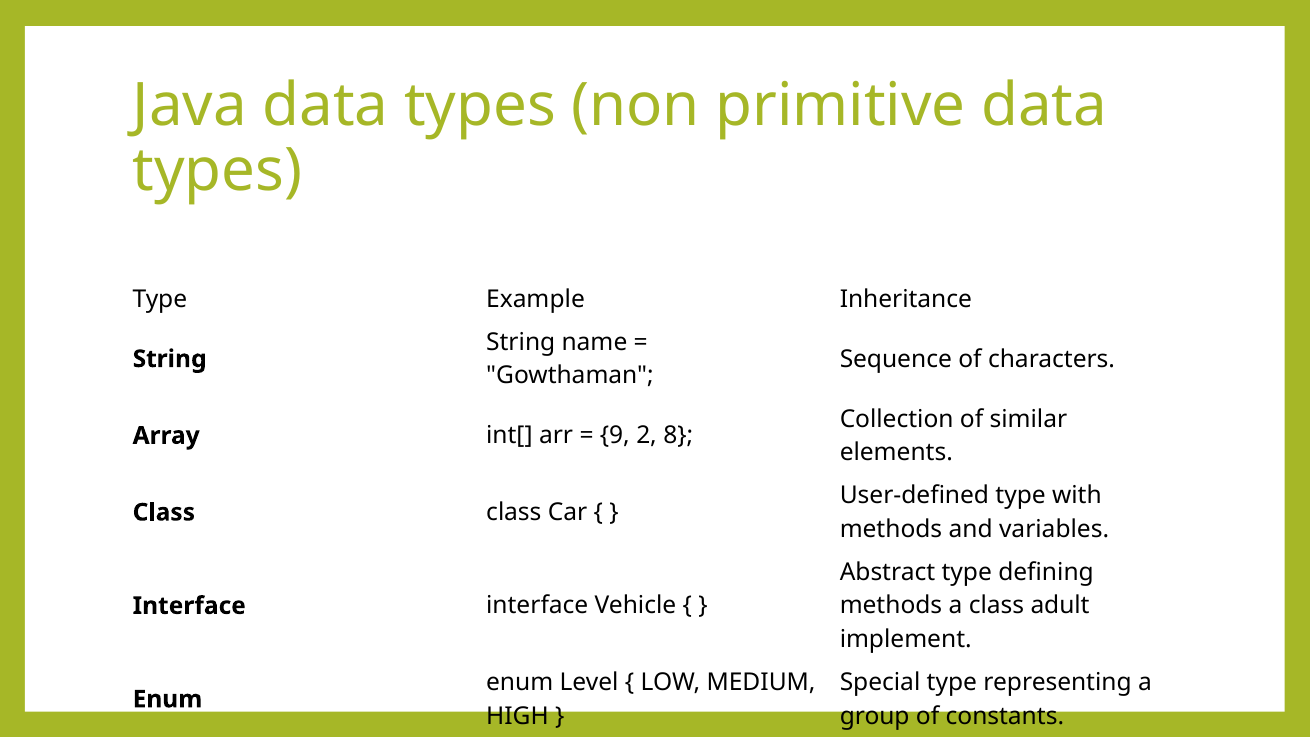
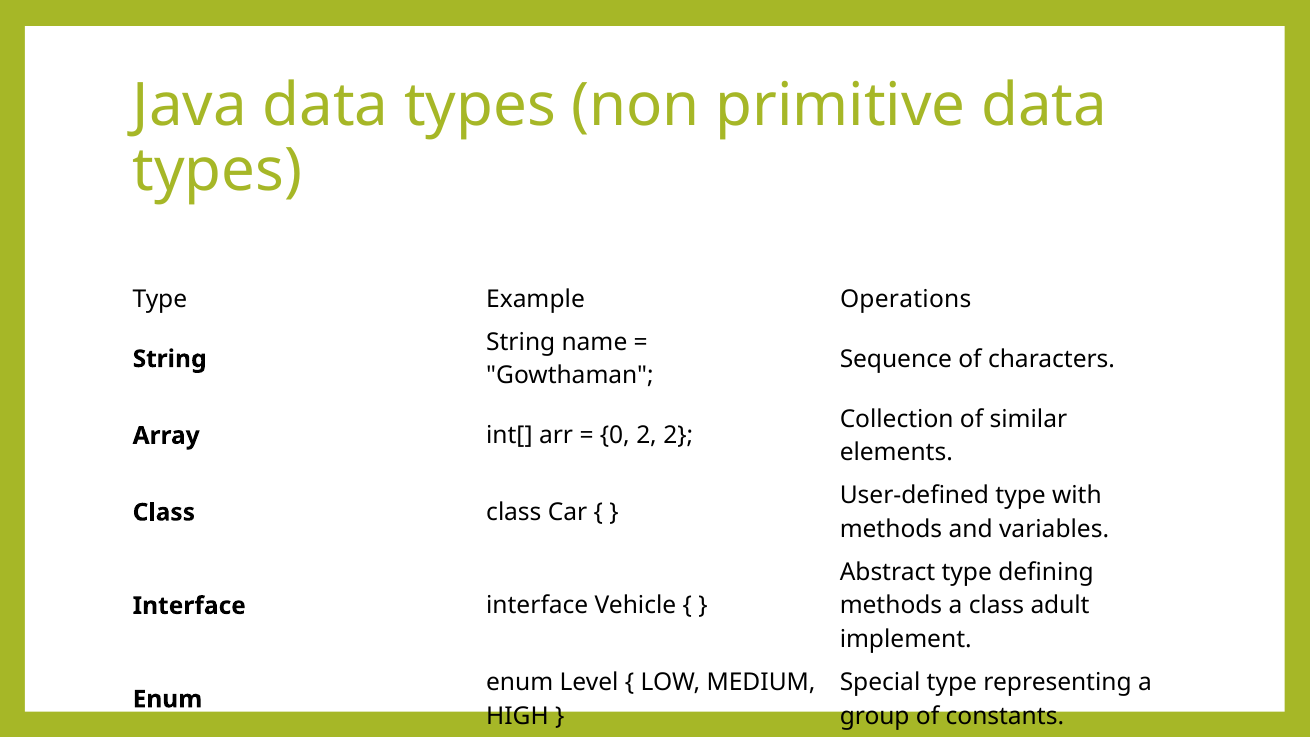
Inheritance: Inheritance -> Operations (906, 299)
9: 9 -> 0 (615, 436)
2 8: 8 -> 2 (678, 436)
